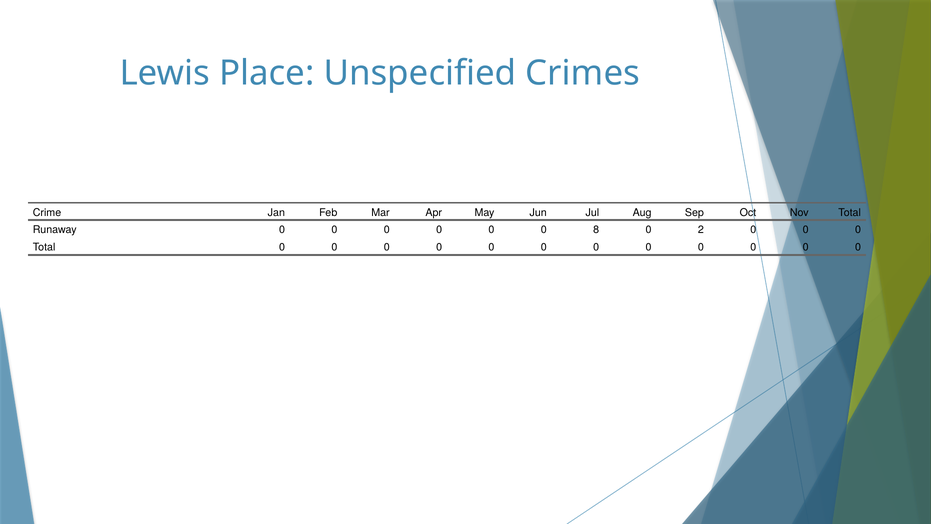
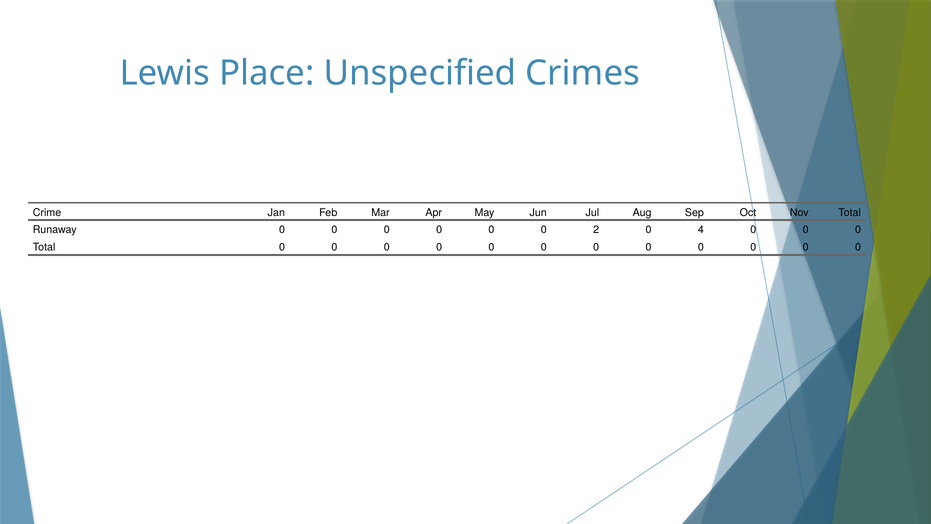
8: 8 -> 2 (596, 230)
2: 2 -> 4 (701, 230)
